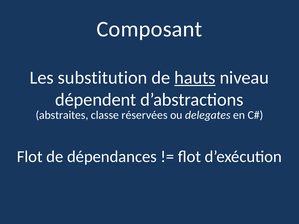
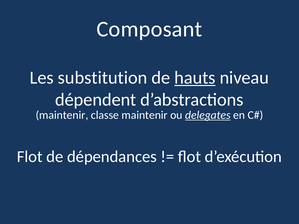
abstraites: abstraites -> maintenir (62, 115)
classe réservées: réservées -> maintenir (145, 115)
delegates underline: none -> present (208, 115)
